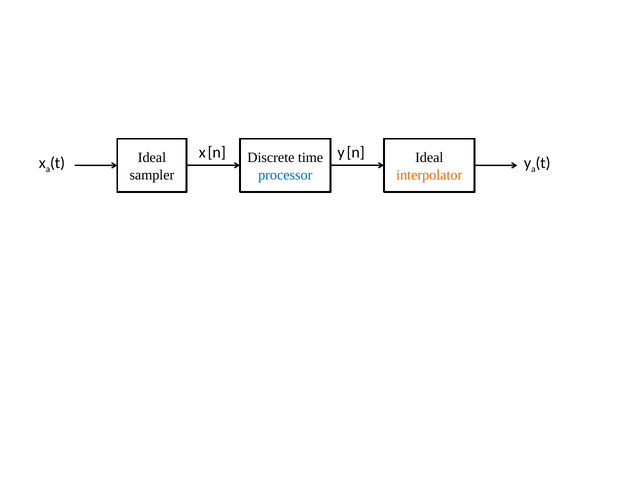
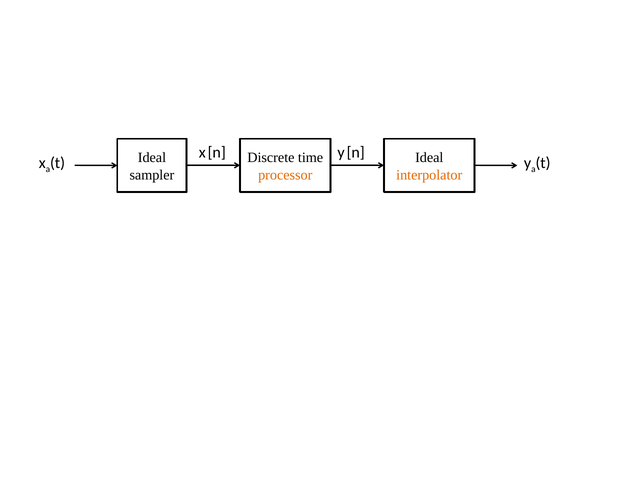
processor colour: blue -> orange (285, 175)
